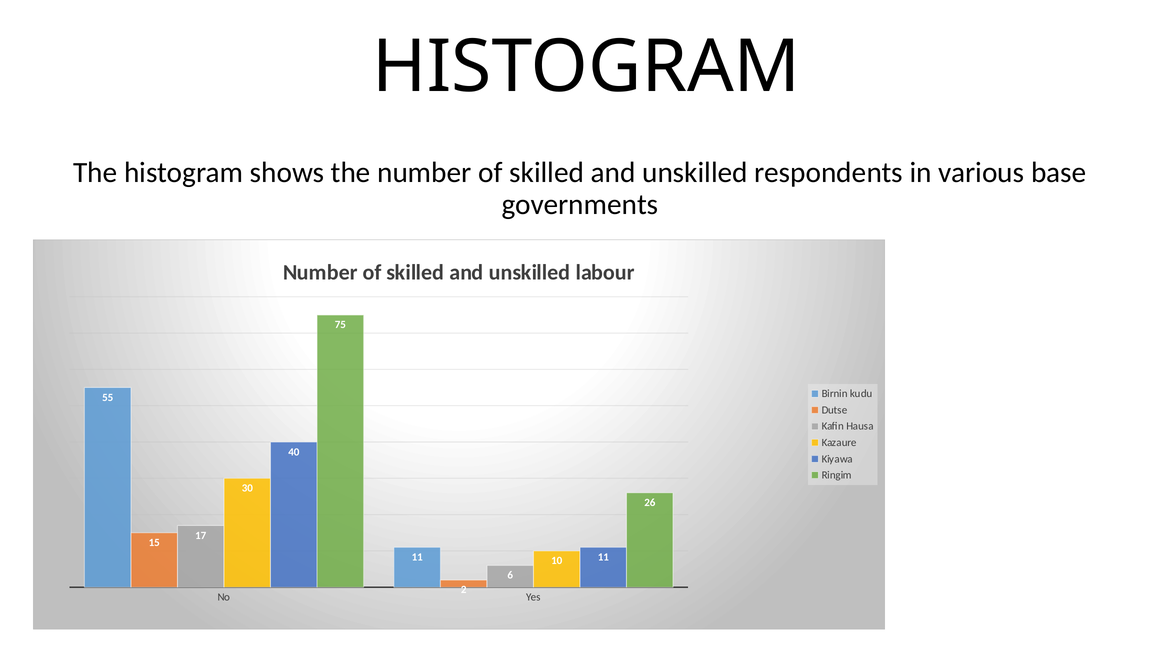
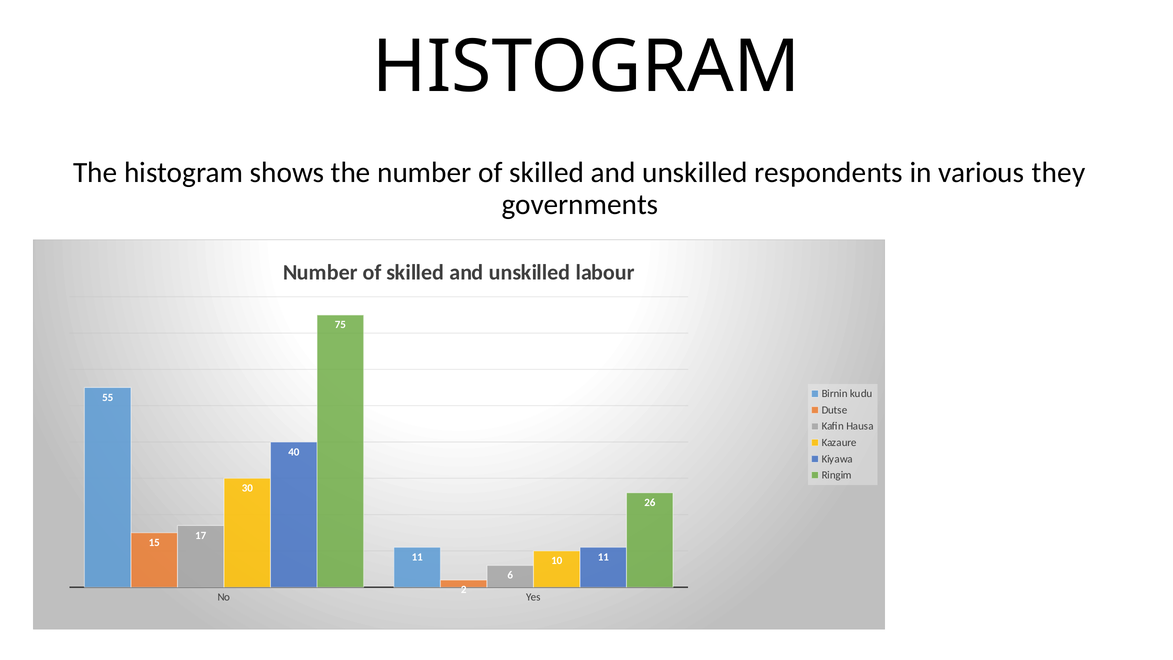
base: base -> they (1058, 173)
